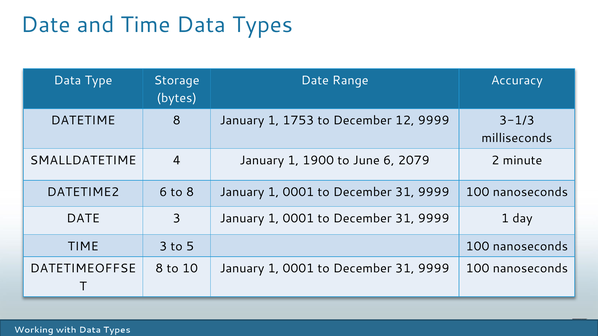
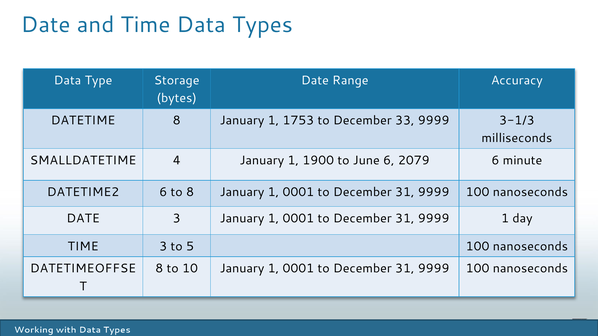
12: 12 -> 33 (405, 121)
2079 2: 2 -> 6 (495, 160)
